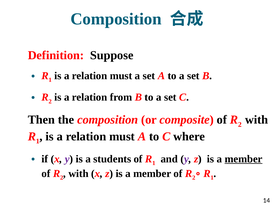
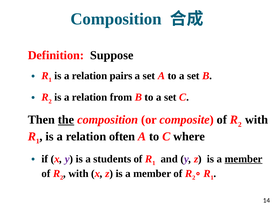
must: must -> pairs (121, 76)
the underline: none -> present (66, 119)
must: must -> often (122, 136)
